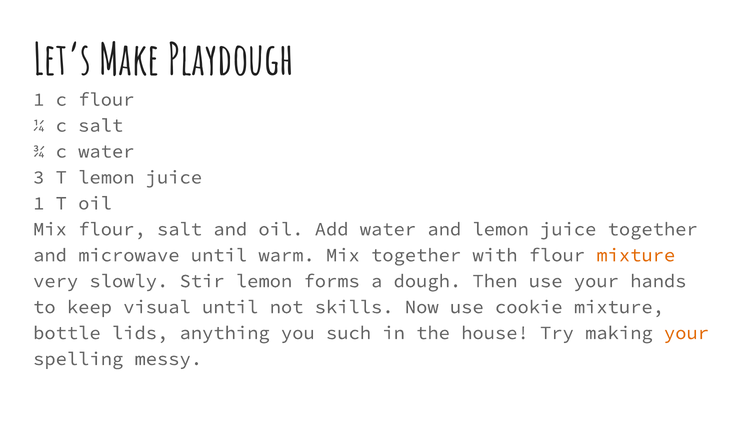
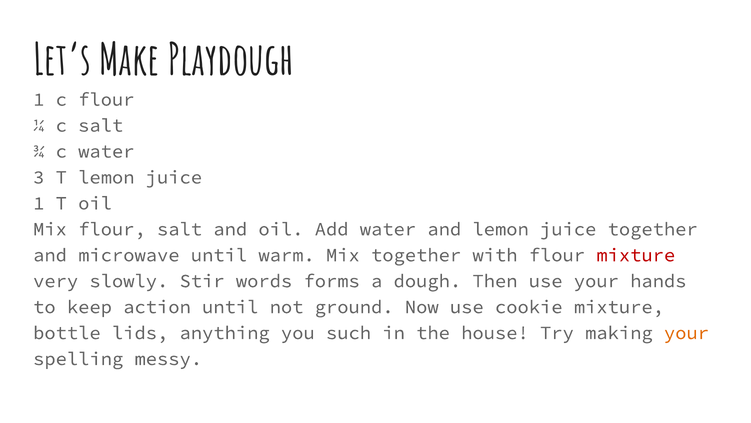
mixture colour: orange -> red (636, 255)
Stir lemon: lemon -> words (264, 281)
visual: visual -> action (157, 307)
skills: skills -> ground (354, 307)
